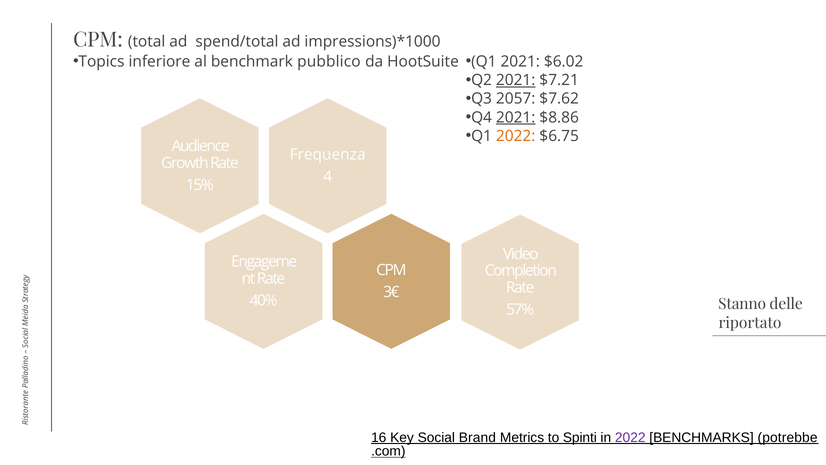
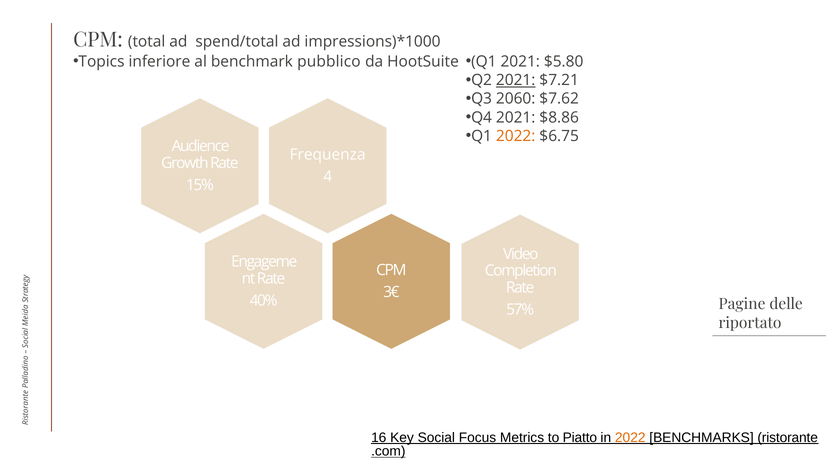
$6.02: $6.02 -> $5.80 (564, 62)
2057: 2057 -> 2060 (516, 99)
2021 underline: present -> none (516, 117)
Stanno: Stanno -> Pagine (742, 304)
Brand: Brand -> Focus (477, 437)
Spinti: Spinti -> Piatto (580, 437)
2022 colour: purple -> orange (630, 437)
potrebbe: potrebbe -> ristorante (788, 437)
